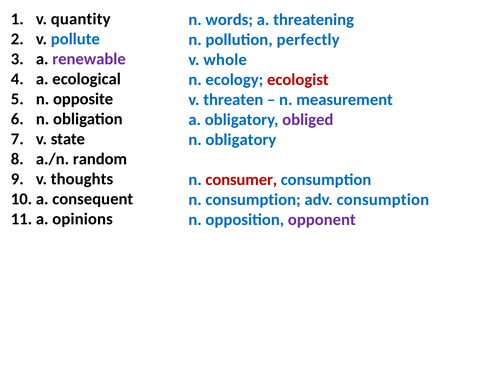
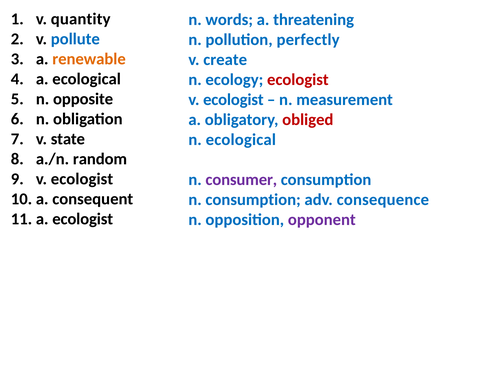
renewable colour: purple -> orange (89, 59)
whole: whole -> create (225, 60)
threaten: threaten -> ecologist (233, 100)
obliged colour: purple -> red (308, 120)
n obligatory: obligatory -> ecological (241, 140)
thoughts: thoughts -> ecologist (82, 179)
consumer colour: red -> purple (241, 180)
adv consumption: consumption -> consequence (383, 200)
opinions: opinions -> ecologist (83, 220)
